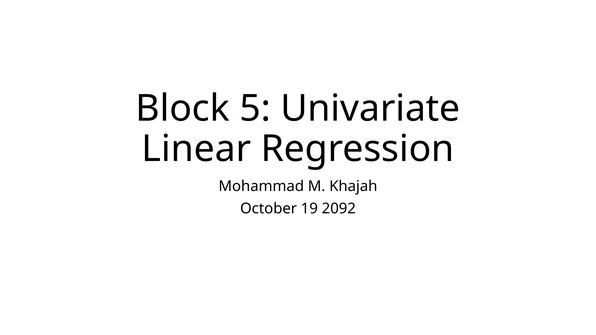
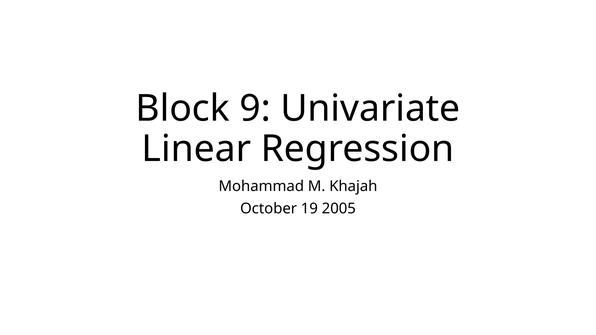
5: 5 -> 9 (255, 109)
2092: 2092 -> 2005 (339, 209)
